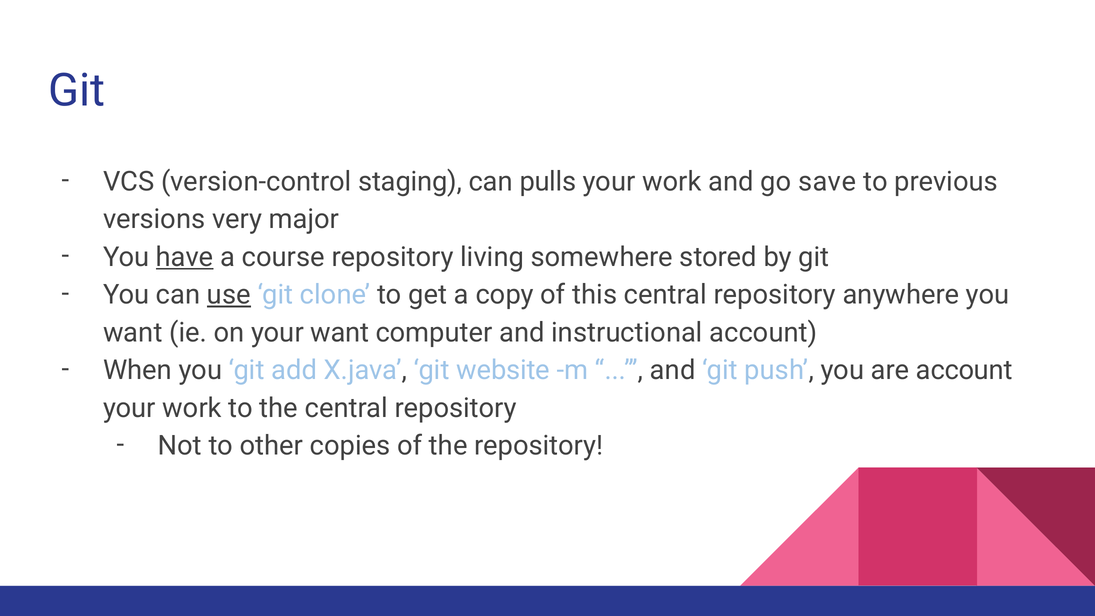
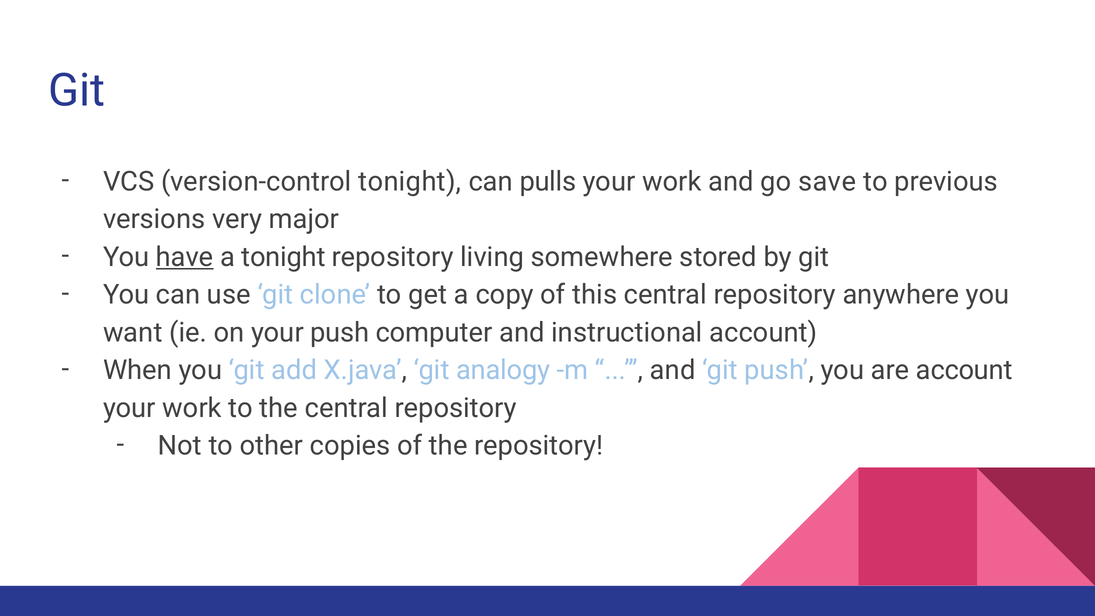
version-control staging: staging -> tonight (410, 181)
a course: course -> tonight (283, 257)
use underline: present -> none (229, 295)
your want: want -> push (340, 333)
website: website -> analogy (503, 370)
